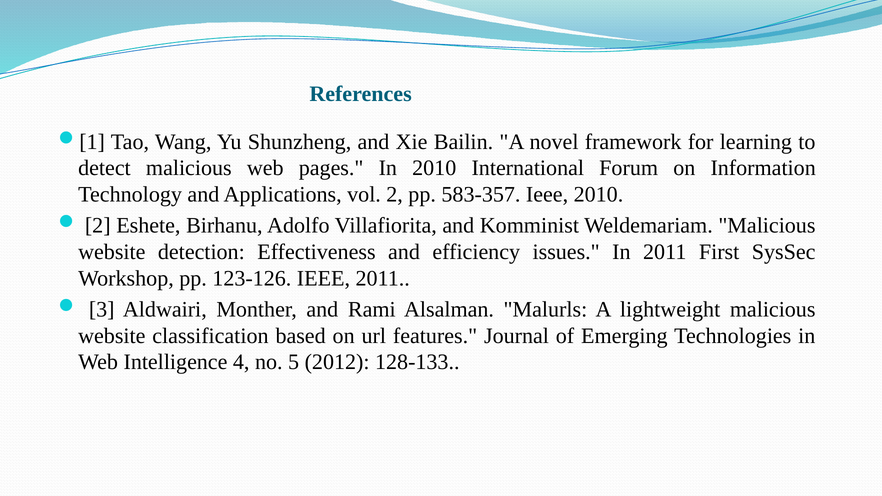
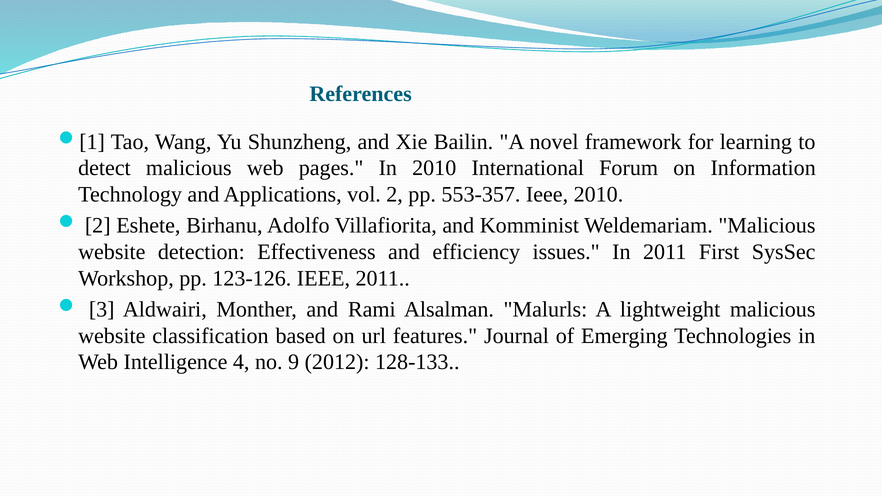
583-357: 583-357 -> 553-357 (481, 195)
5: 5 -> 9 (294, 362)
